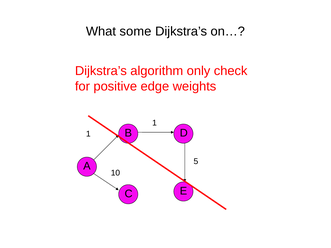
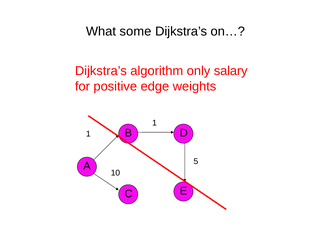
check: check -> salary (231, 71)
